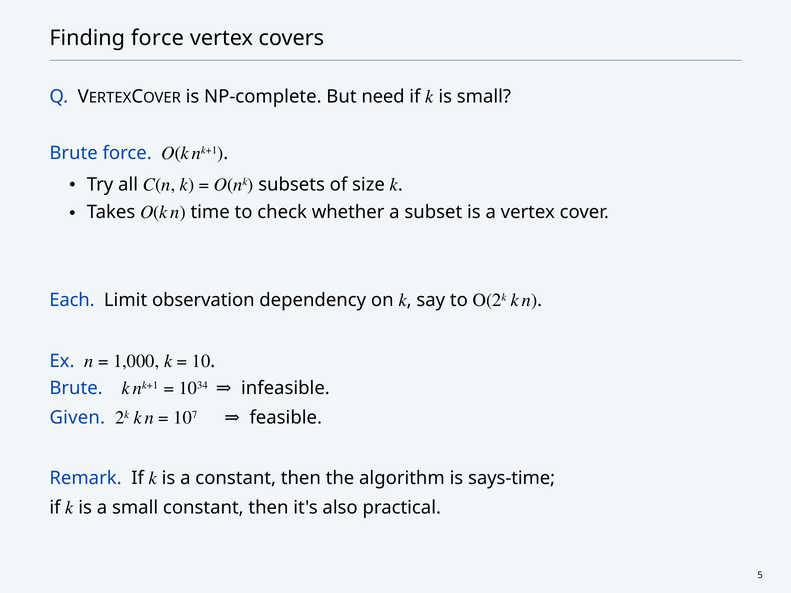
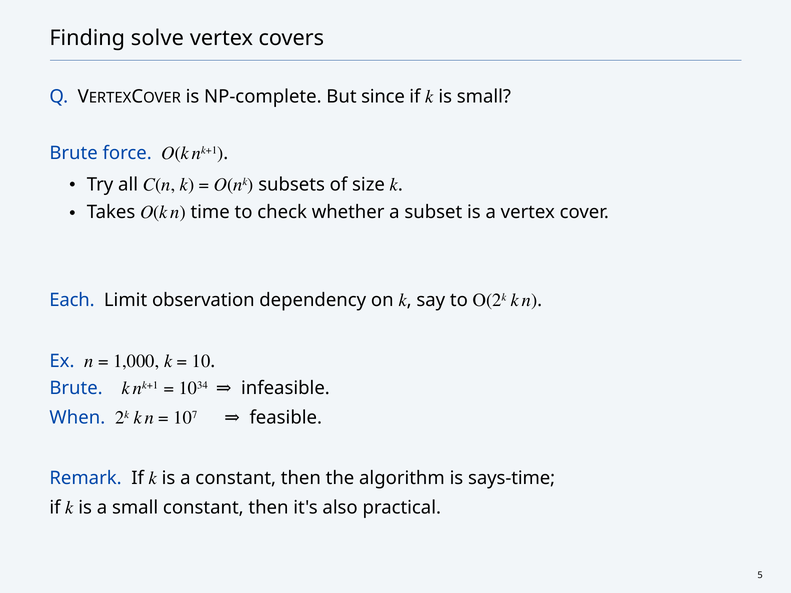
Finding force: force -> solve (157, 38)
need: need -> since (383, 97)
Given: Given -> When (77, 418)
